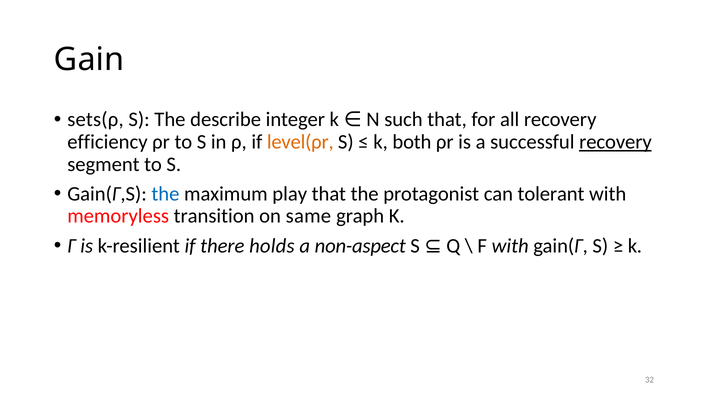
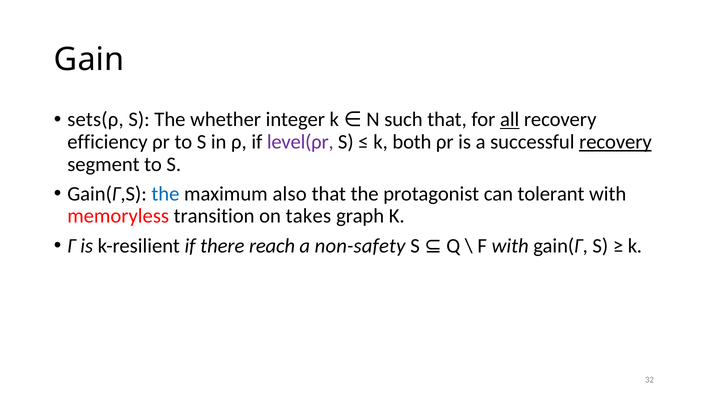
describe: describe -> whether (226, 120)
all underline: none -> present (510, 120)
level(ρr colour: orange -> purple (300, 142)
play: play -> also (290, 194)
same: same -> takes (308, 216)
holds: holds -> reach (272, 246)
non-aspect: non-aspect -> non-safety (360, 246)
